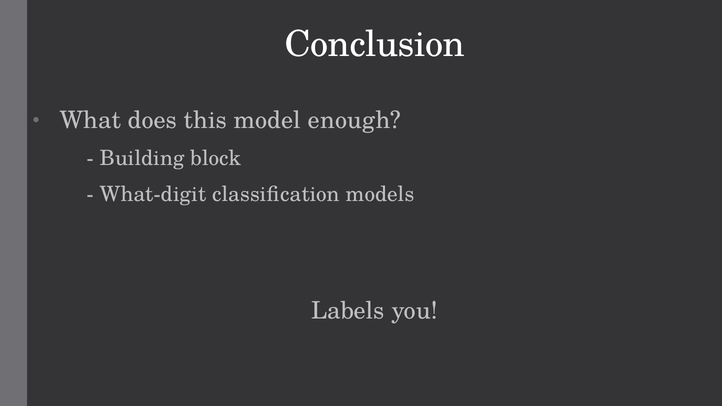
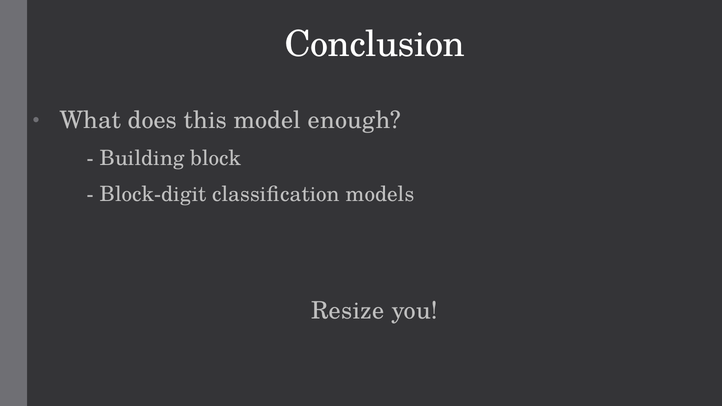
What-digit: What-digit -> Block-digit (153, 194)
Labels: Labels -> Resize (348, 311)
